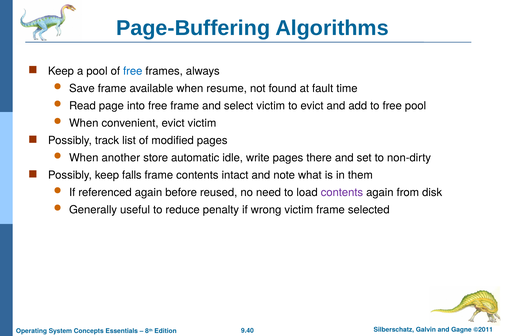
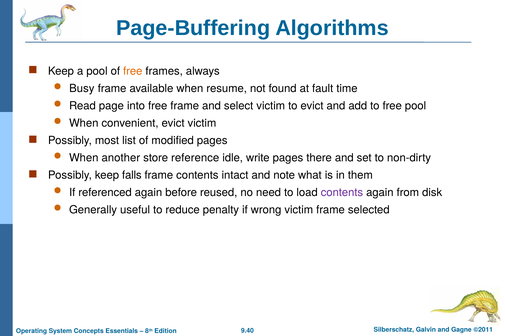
free colour: blue -> orange (133, 71)
Save: Save -> Busy (82, 89)
track: track -> most (107, 141)
automatic: automatic -> reference (195, 158)
